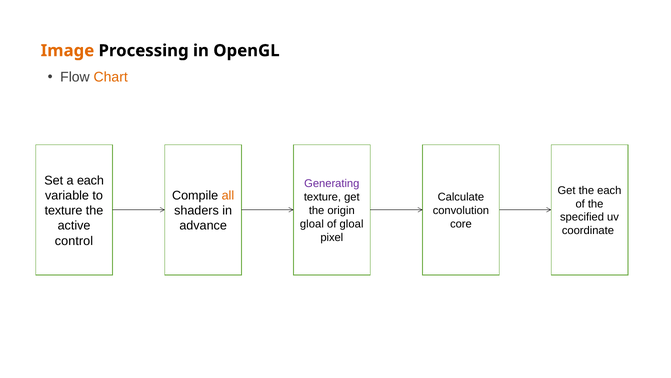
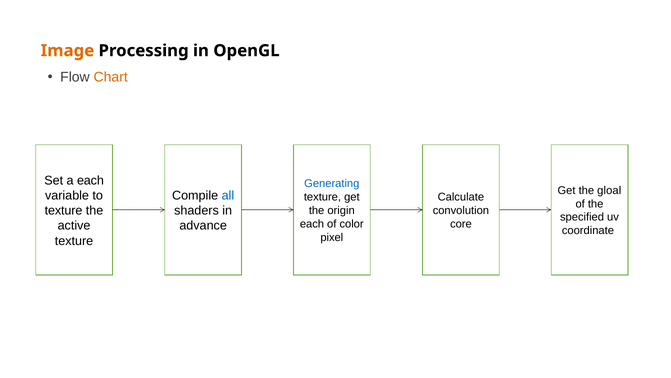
Generating colour: purple -> blue (332, 183)
the each: each -> gloal (609, 190)
all colour: orange -> blue (228, 195)
gloal: gloal -> each (312, 224)
of gloal: gloal -> color (352, 224)
control: control -> texture (74, 241)
